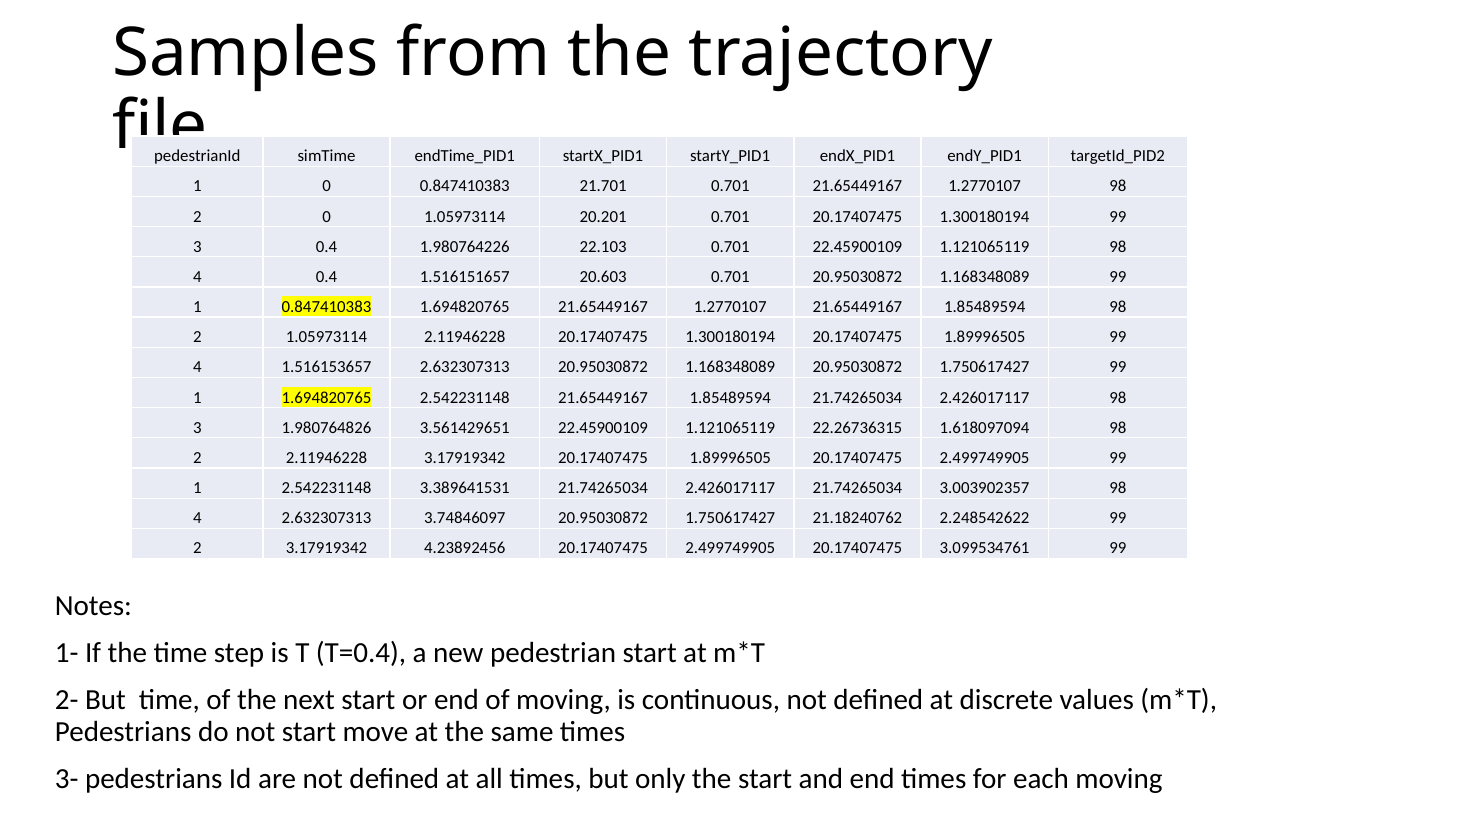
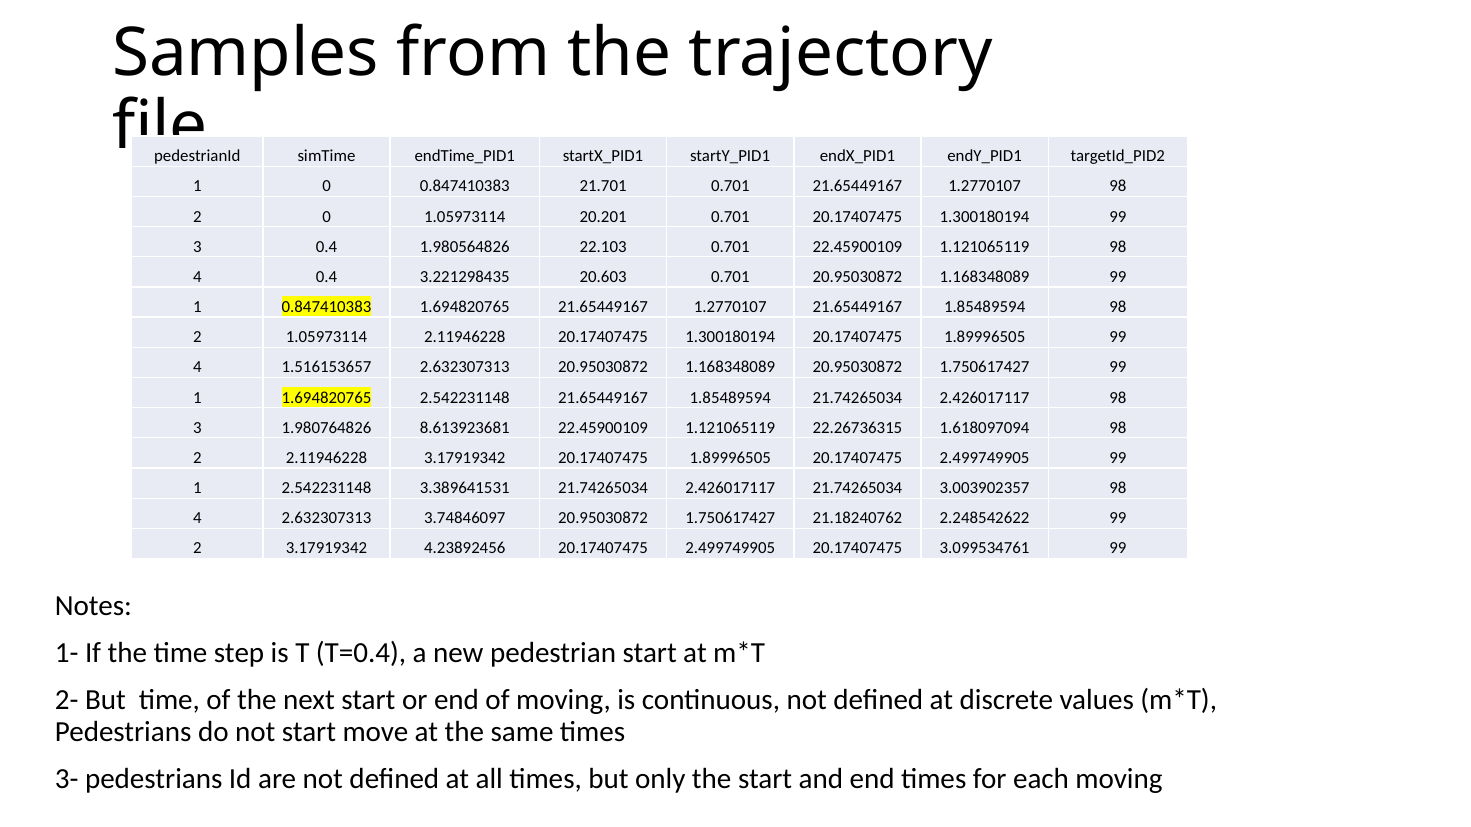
1.980764226: 1.980764226 -> 1.980564826 (465, 247)
1.516151657: 1.516151657 -> 3.221298435 (465, 277)
3.561429651: 3.561429651 -> 8.613923681 (465, 428)
